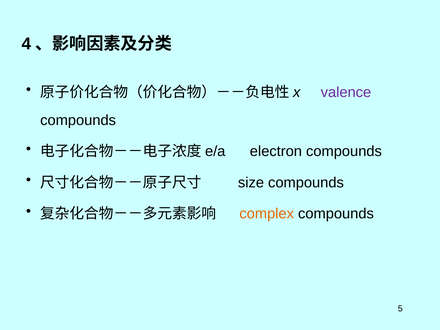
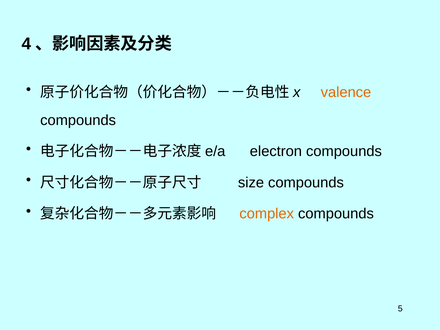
valence colour: purple -> orange (346, 92)
